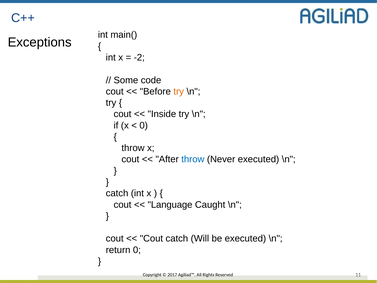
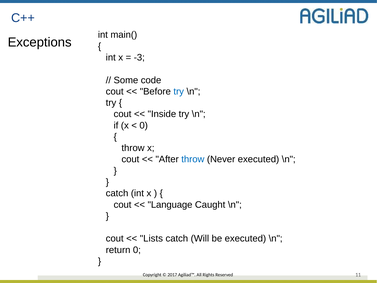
-2: -2 -> -3 (139, 57)
try colour: orange -> blue (179, 91)
Cout: Cout -> Lists (151, 238)
